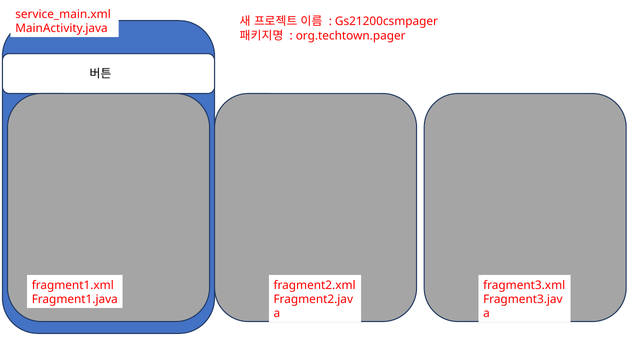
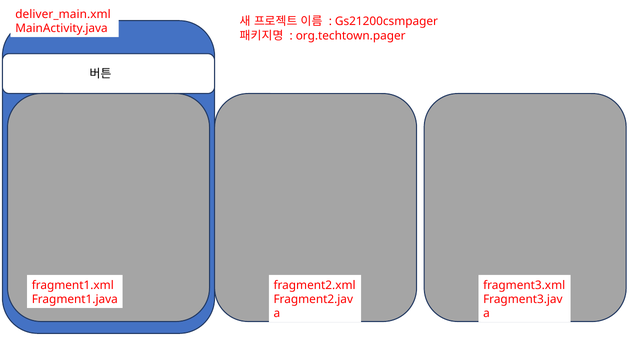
service_main.xml: service_main.xml -> deliver_main.xml (63, 14)
